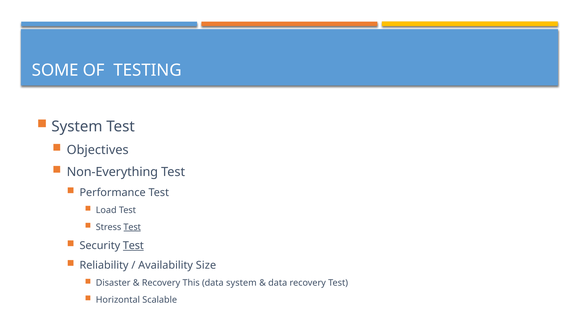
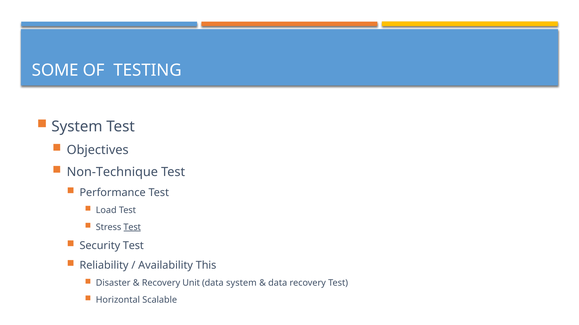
Non-Everything: Non-Everything -> Non-Technique (112, 172)
Test underline: present -> none (133, 246)
Size: Size -> This (206, 266)
This: This -> Unit (191, 284)
